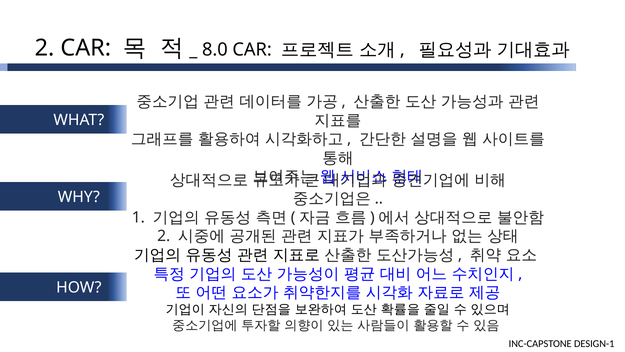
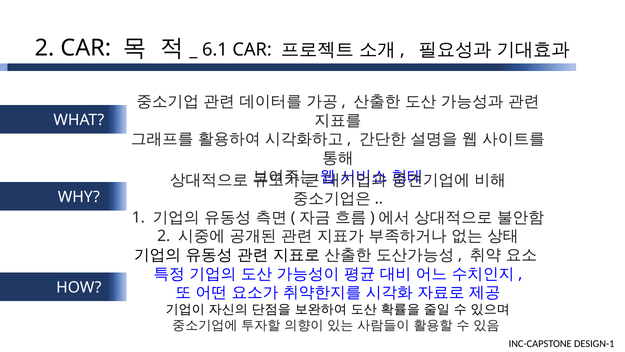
8.0: 8.0 -> 6.1 (215, 50)
